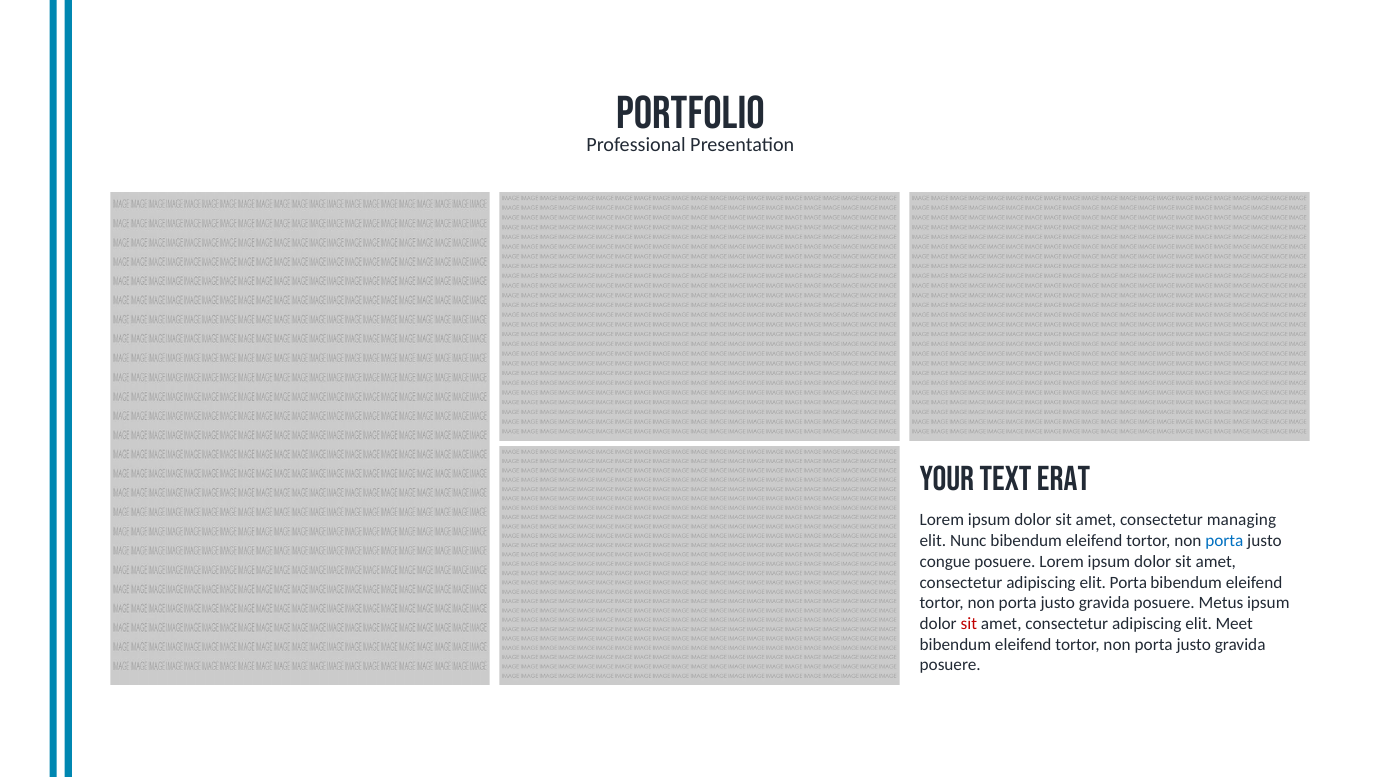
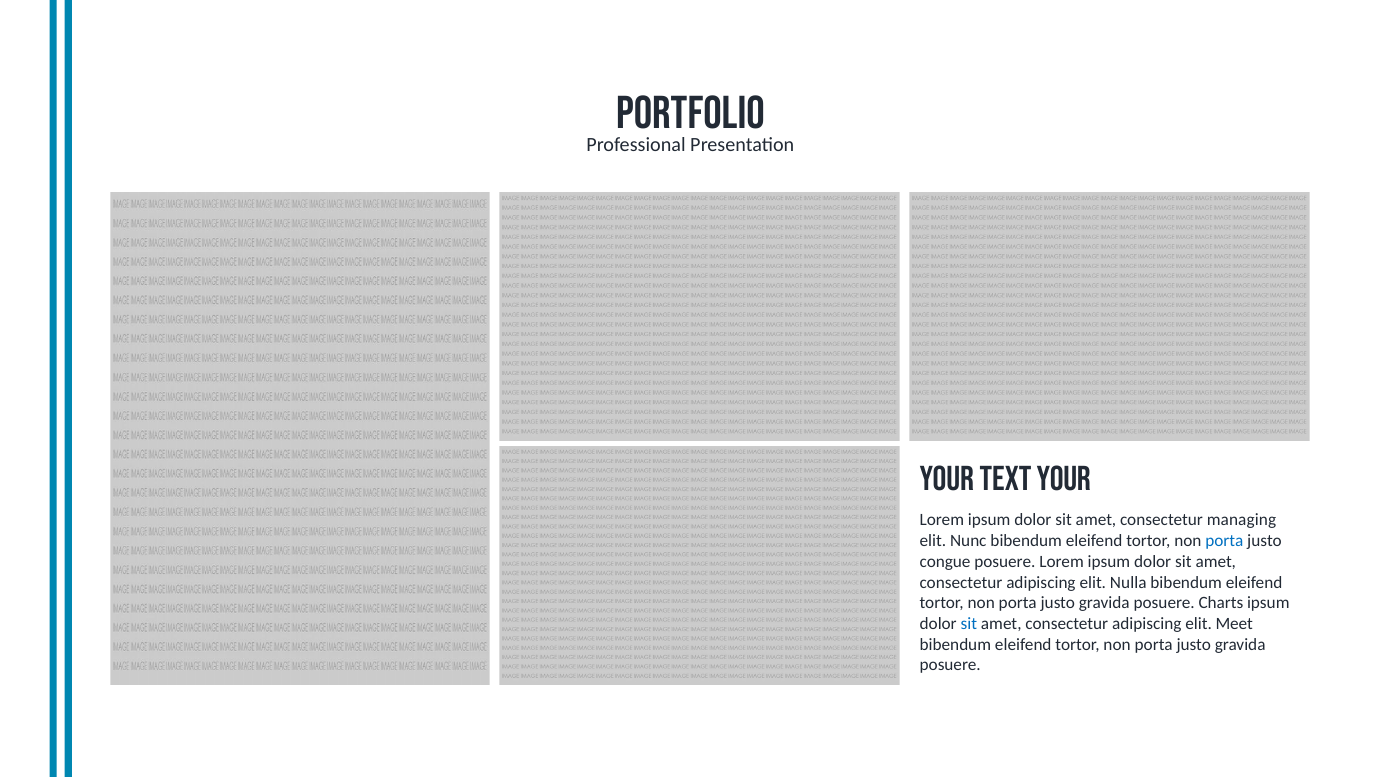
TEXT ERAT: ERAT -> YOUR (1064, 479)
elit Porta: Porta -> Nulla (1128, 582)
Metus: Metus -> Charts (1221, 603)
sit colour: red -> blue (969, 624)
